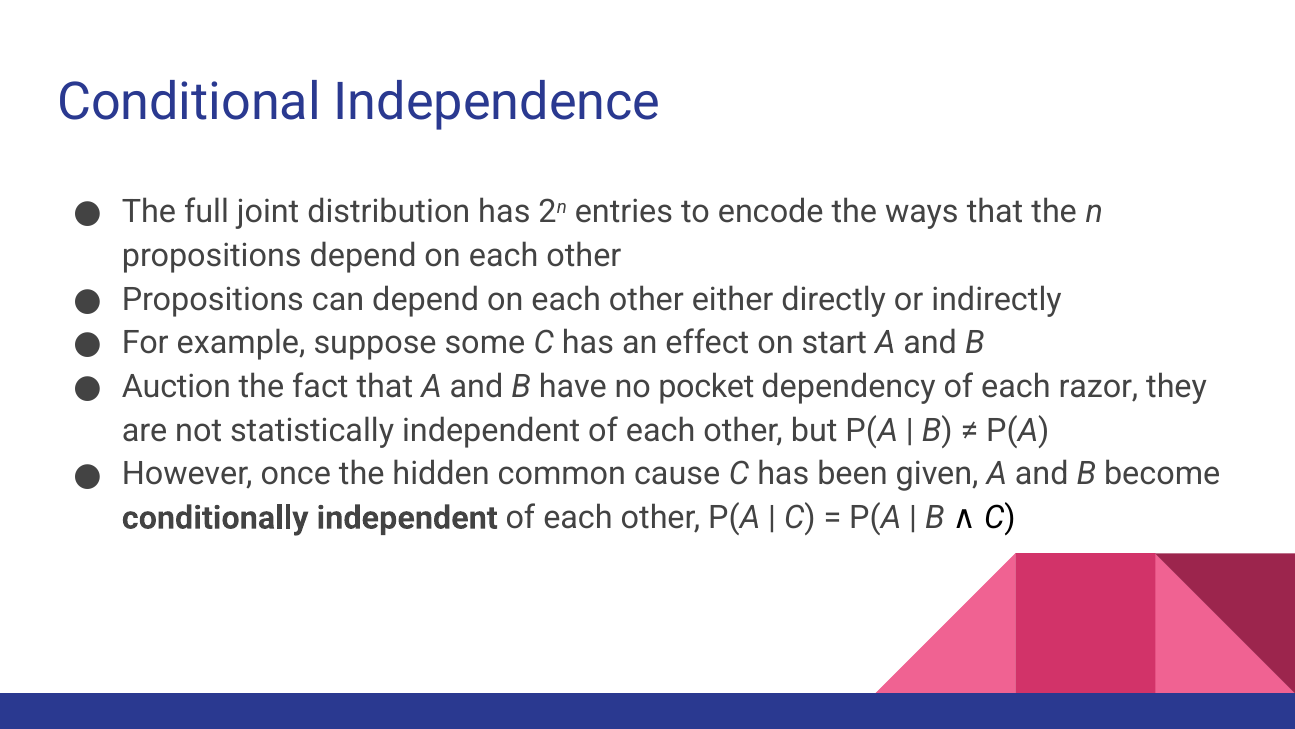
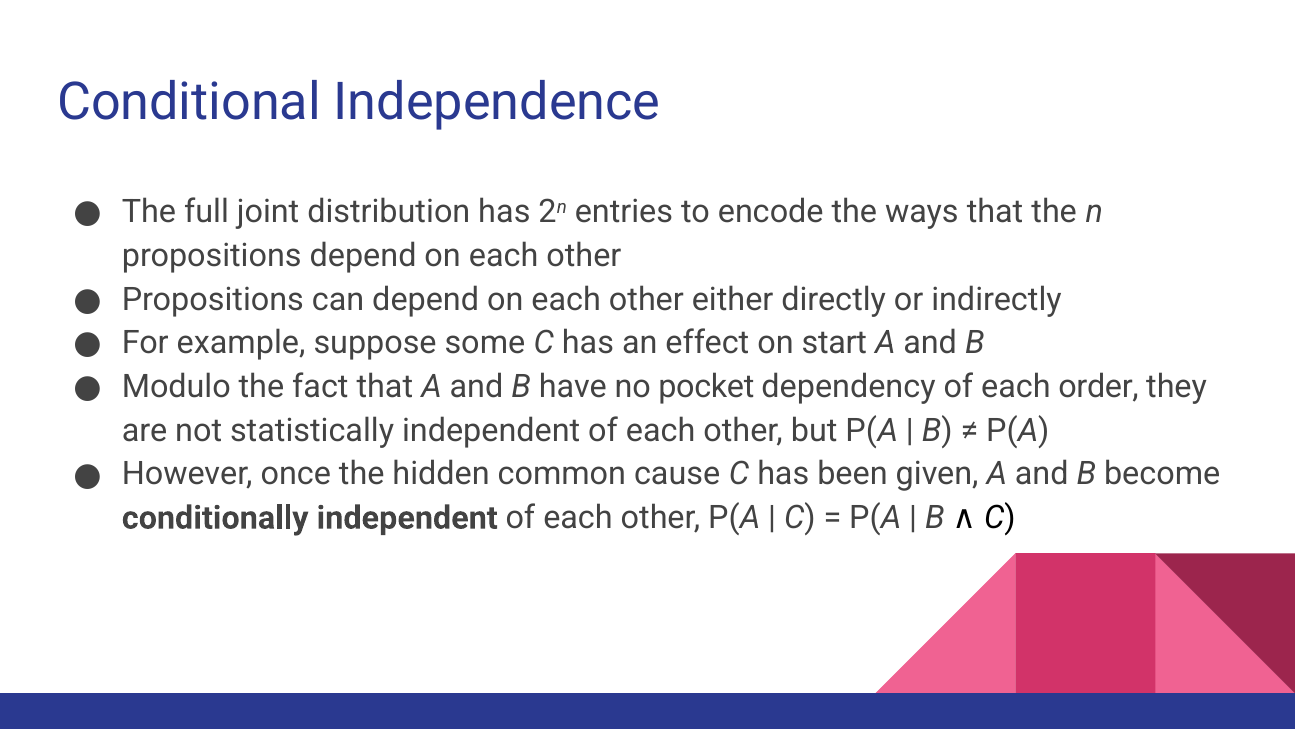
Auction: Auction -> Modulo (176, 387)
razor: razor -> order (1099, 387)
